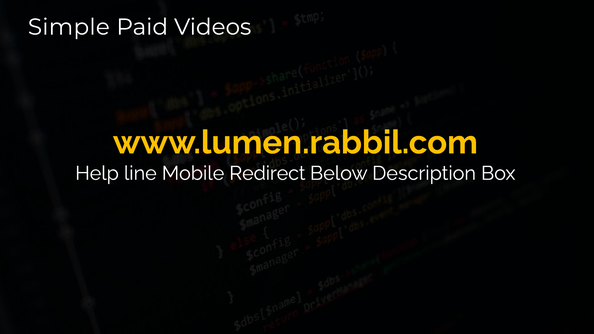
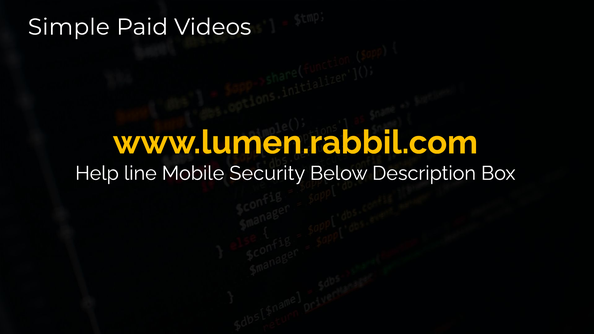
Redirect: Redirect -> Security (267, 173)
